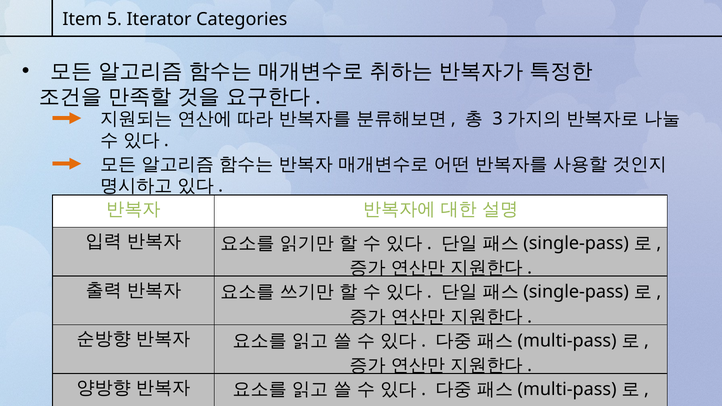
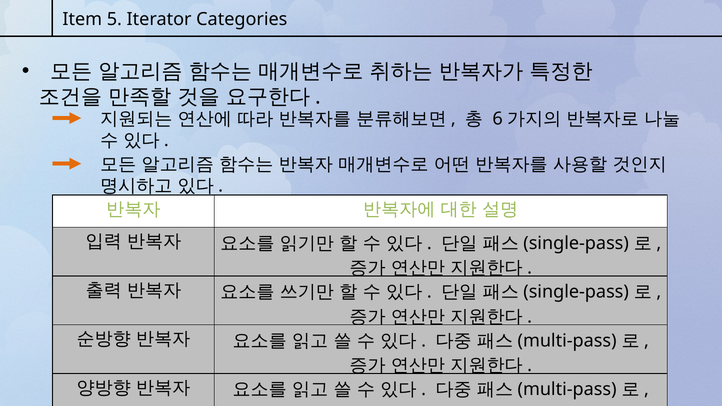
3: 3 -> 6 (498, 119)
